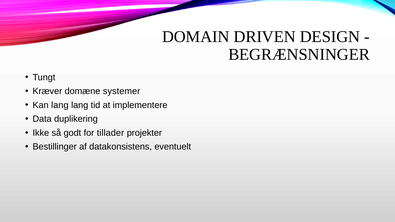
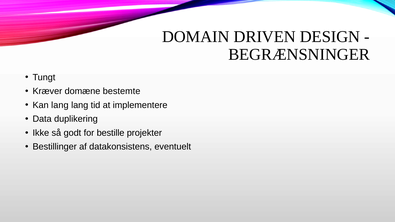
systemer: systemer -> bestemte (122, 91)
tillader: tillader -> bestille (111, 133)
